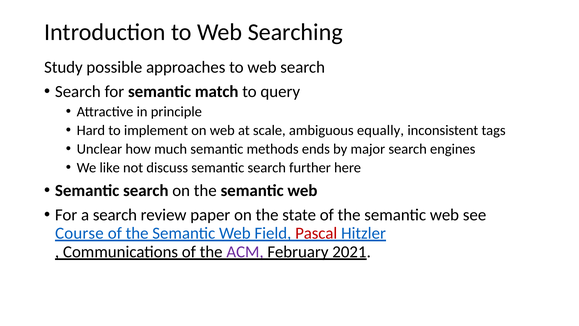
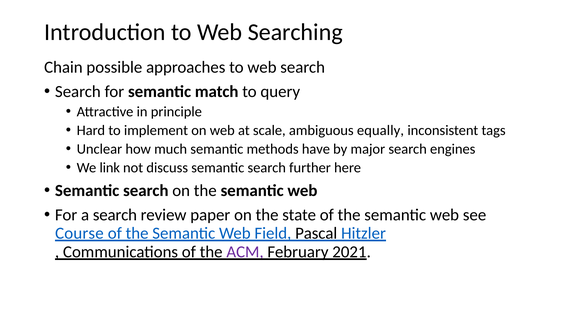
Study: Study -> Chain (63, 67)
ends: ends -> have (316, 149)
like: like -> link (110, 167)
Pascal colour: red -> black (316, 233)
